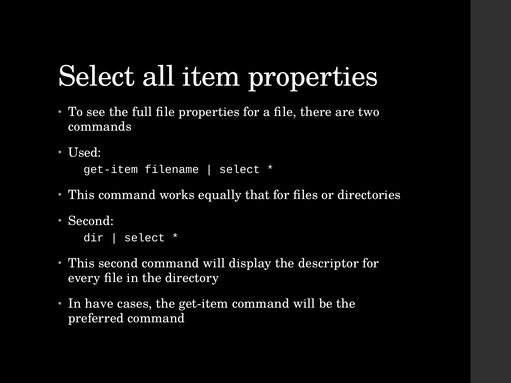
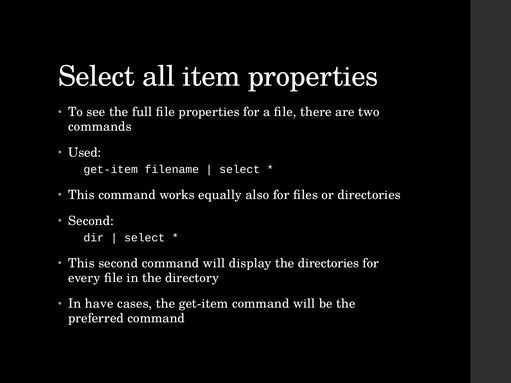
that: that -> also (257, 195)
the descriptor: descriptor -> directories (329, 263)
